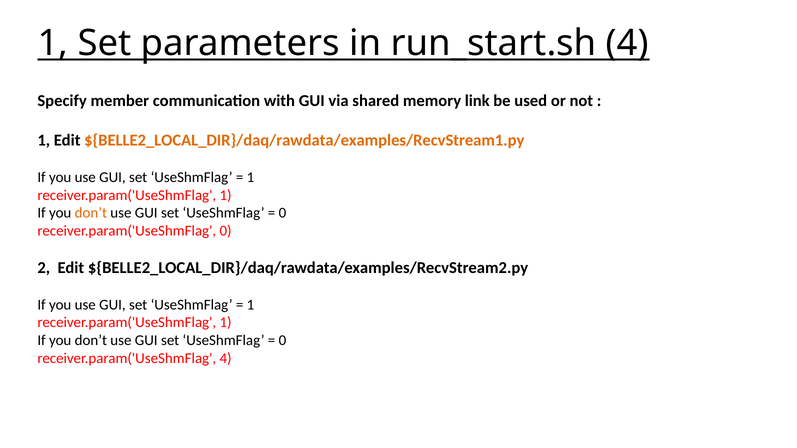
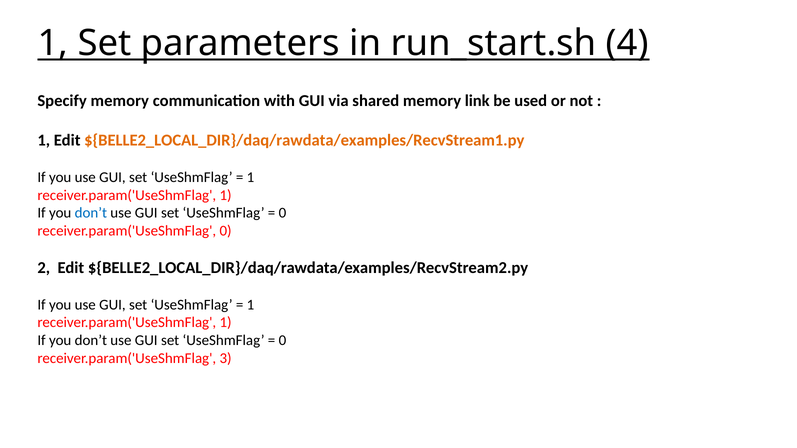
Specify member: member -> memory (120, 101)
don’t colour: orange -> blue (91, 213)
receiver.param('UseShmFlag 4: 4 -> 3 (226, 359)
